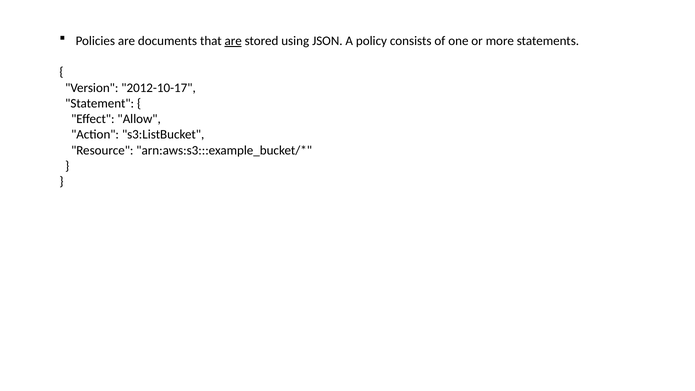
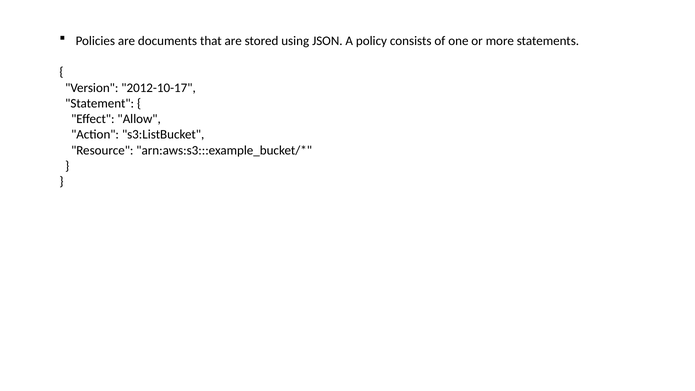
are underline: present -> none (233, 41)
